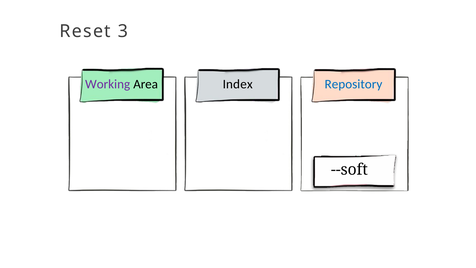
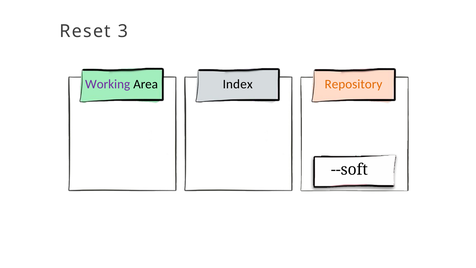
Repository colour: blue -> orange (353, 84)
